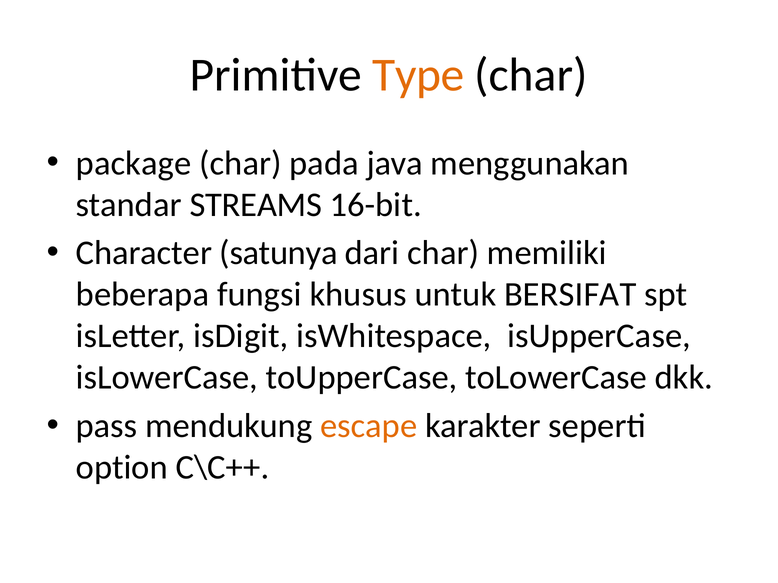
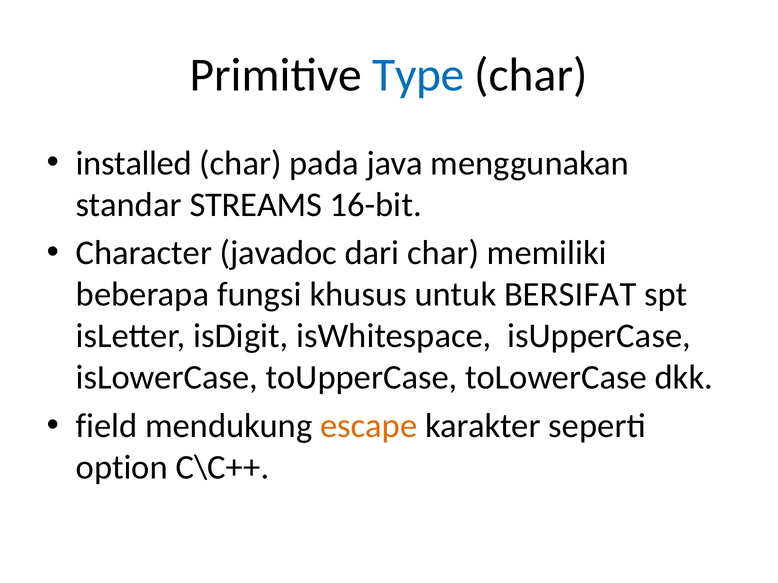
Type colour: orange -> blue (418, 75)
package: package -> installed (134, 163)
satunya: satunya -> javadoc (278, 253)
pass: pass -> field (107, 426)
